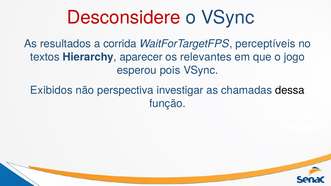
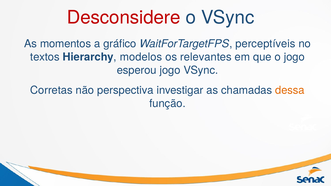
resultados: resultados -> momentos (66, 44)
corrida: corrida -> gráfico (120, 44)
aparecer: aparecer -> modelos (141, 57)
esperou pois: pois -> jogo (170, 70)
Exibidos: Exibidos -> Corretas (51, 90)
dessa colour: black -> orange (290, 90)
